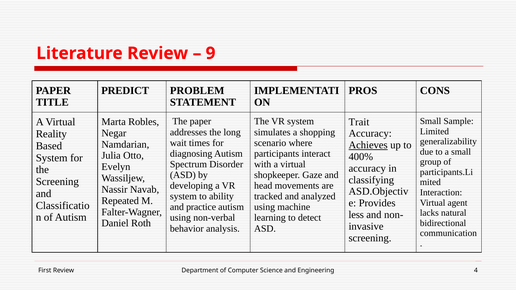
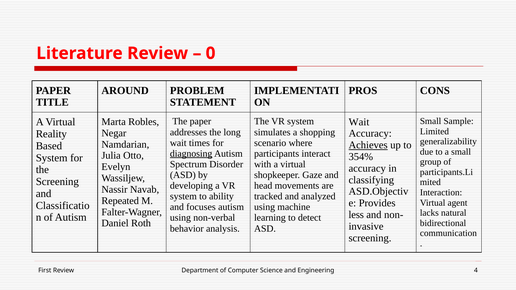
9: 9 -> 0 (211, 53)
PREDICT: PREDICT -> AROUND (125, 91)
Trait: Trait -> Wait (359, 122)
diagnosing underline: none -> present (191, 154)
400%: 400% -> 354% (361, 157)
practice: practice -> focuses (201, 207)
